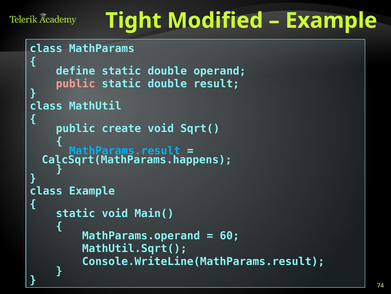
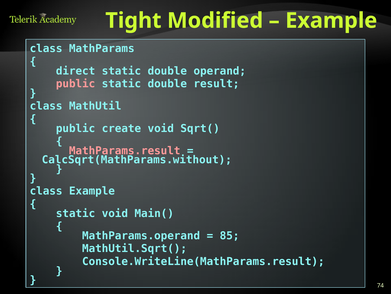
define: define -> direct (76, 71)
MathParams.result colour: light blue -> pink (125, 150)
CalcSqrt(MathParams.happens: CalcSqrt(MathParams.happens -> CalcSqrt(MathParams.without (137, 159)
60: 60 -> 85 (230, 235)
